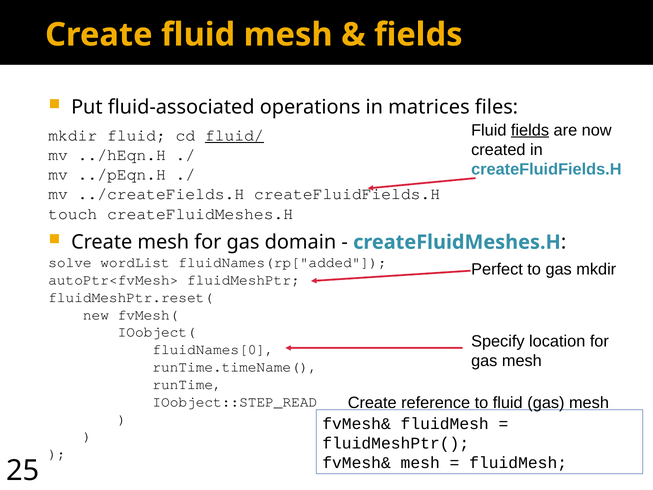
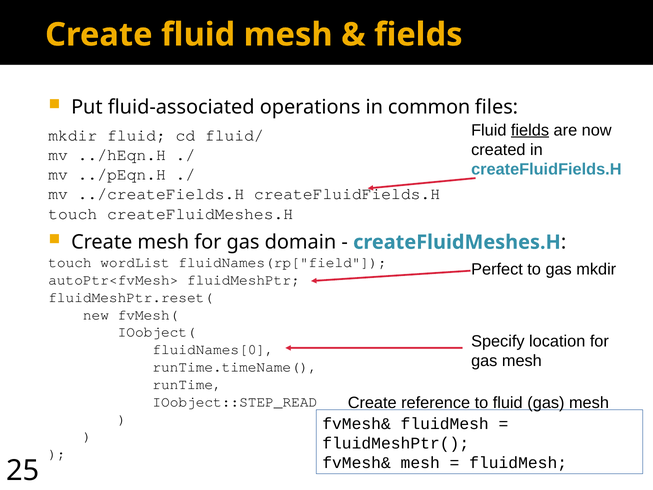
matrices: matrices -> common (429, 107)
fluid/ underline: present -> none (234, 135)
solve: solve -> touch (70, 262)
fluidNames(rp["added: fluidNames(rp["added -> fluidNames(rp["field (282, 262)
